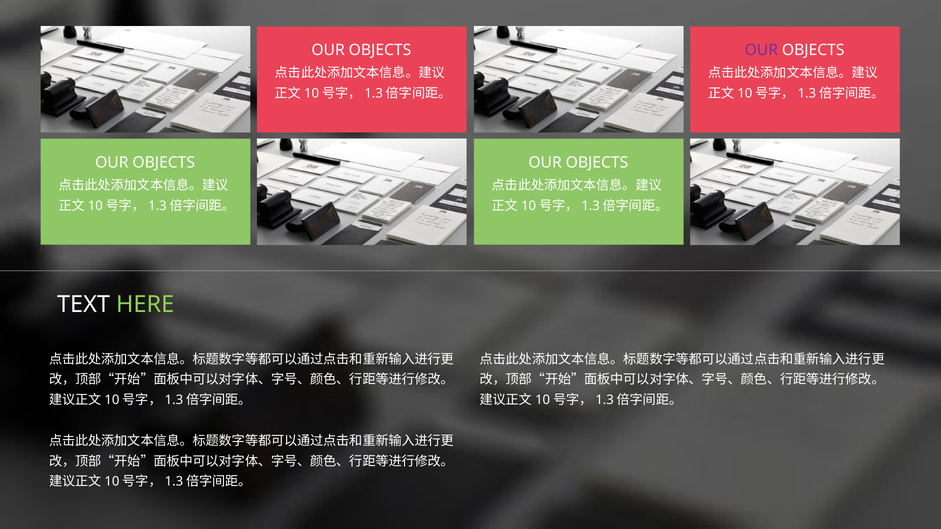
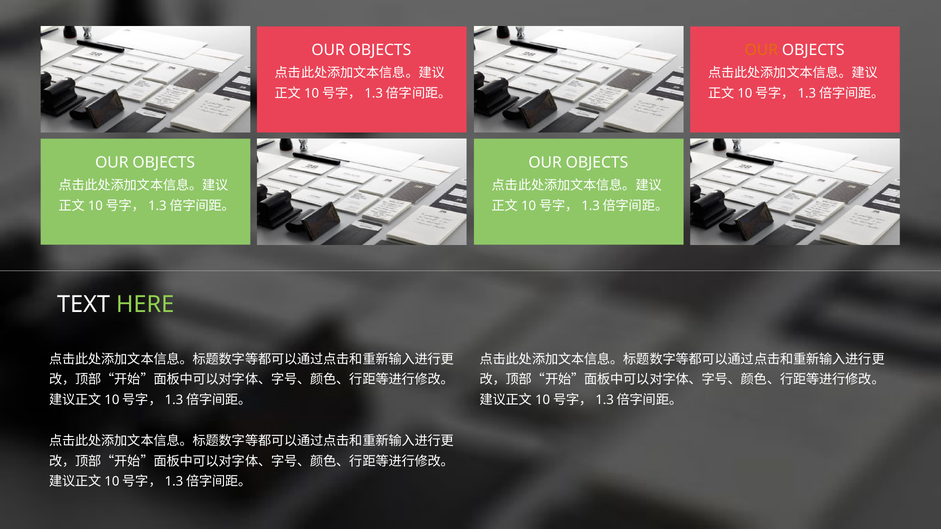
OUR colour: purple -> orange (761, 50)
